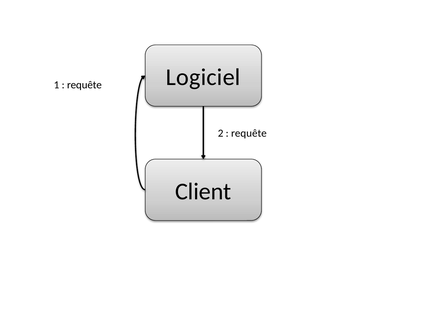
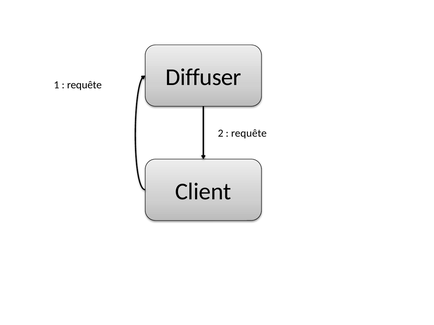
Logiciel: Logiciel -> Diffuser (203, 77)
